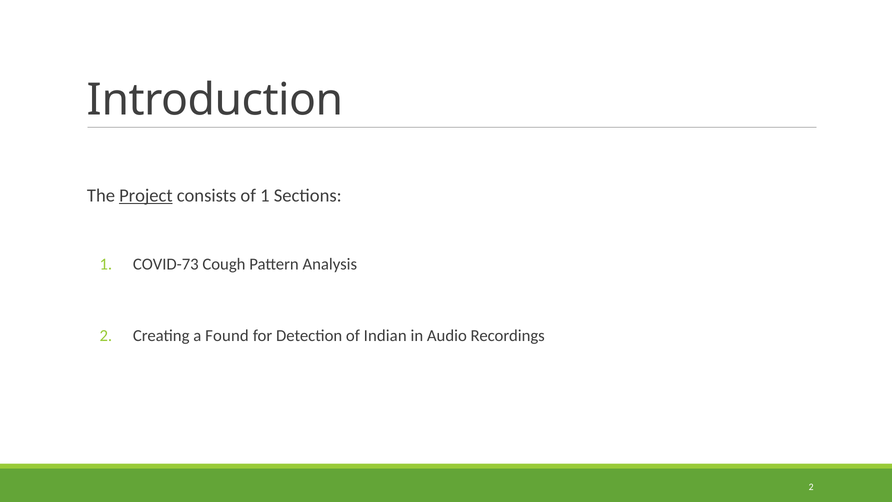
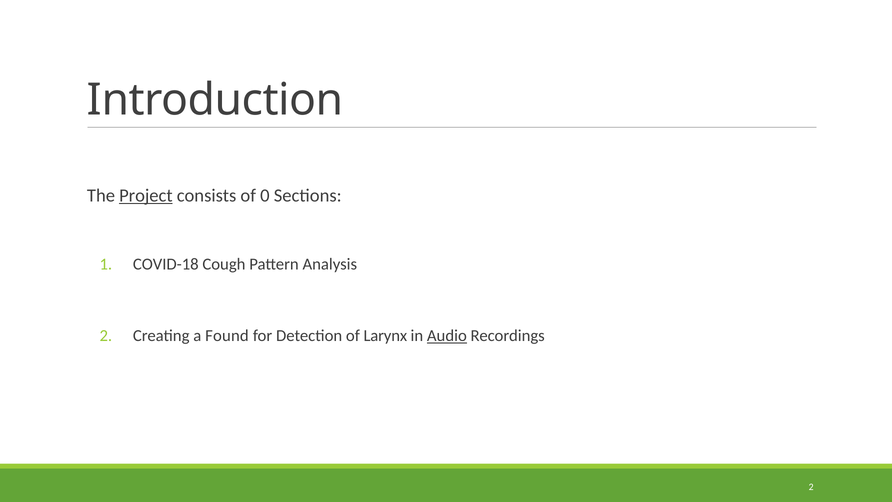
of 1: 1 -> 0 (265, 195)
COVID-73: COVID-73 -> COVID-18 (166, 264)
Indian: Indian -> Larynx (385, 335)
Audio underline: none -> present (447, 335)
